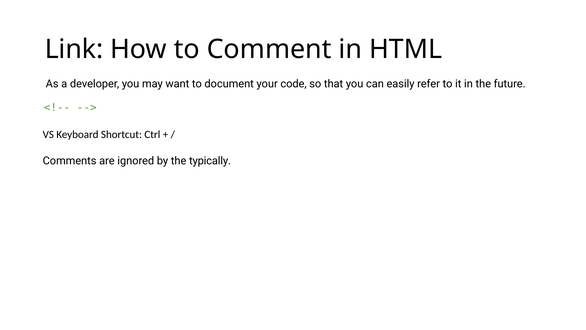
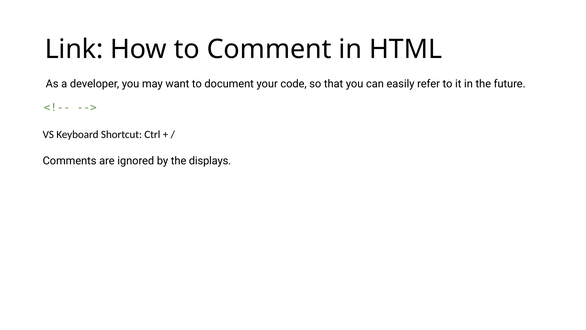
typically: typically -> displays (210, 161)
